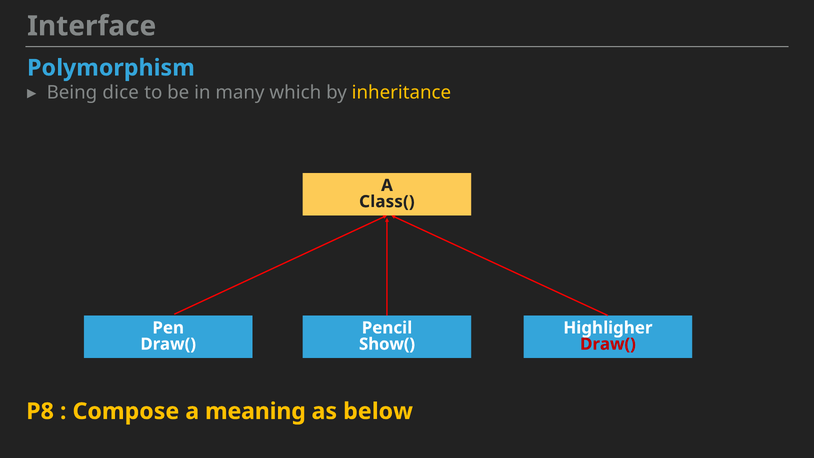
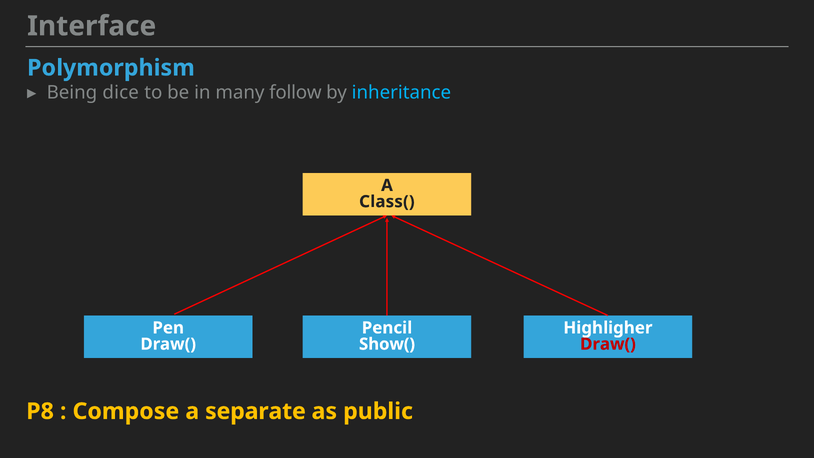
which: which -> follow (295, 93)
inheritance colour: yellow -> light blue (401, 93)
meaning: meaning -> separate (255, 411)
below: below -> public (378, 411)
